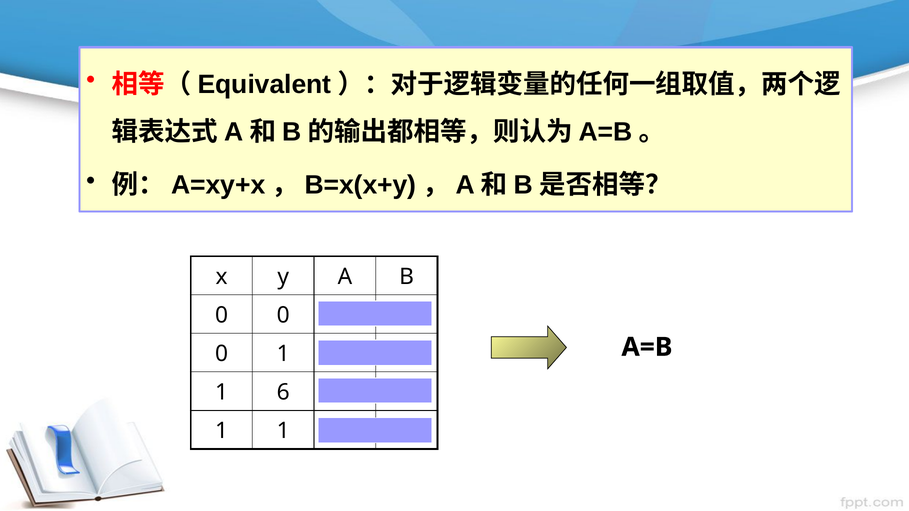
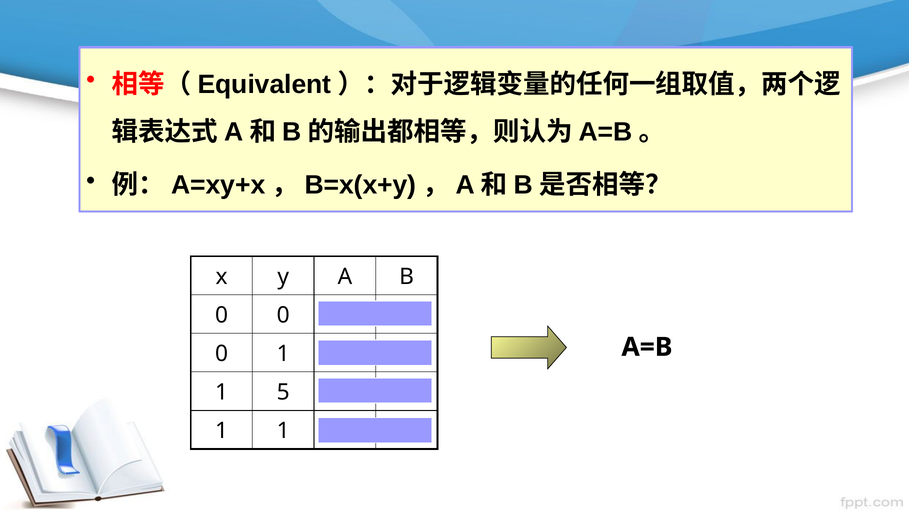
6: 6 -> 5 (283, 393)
